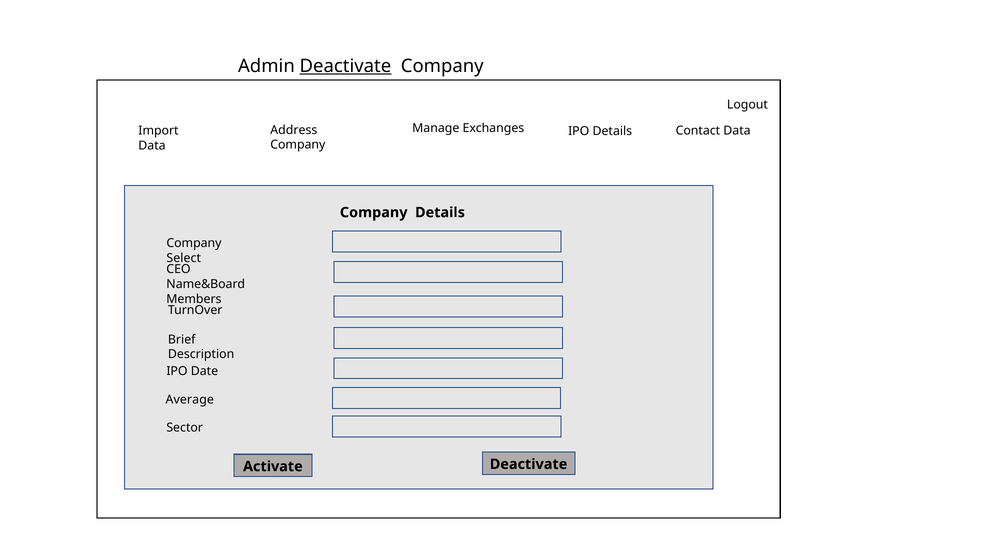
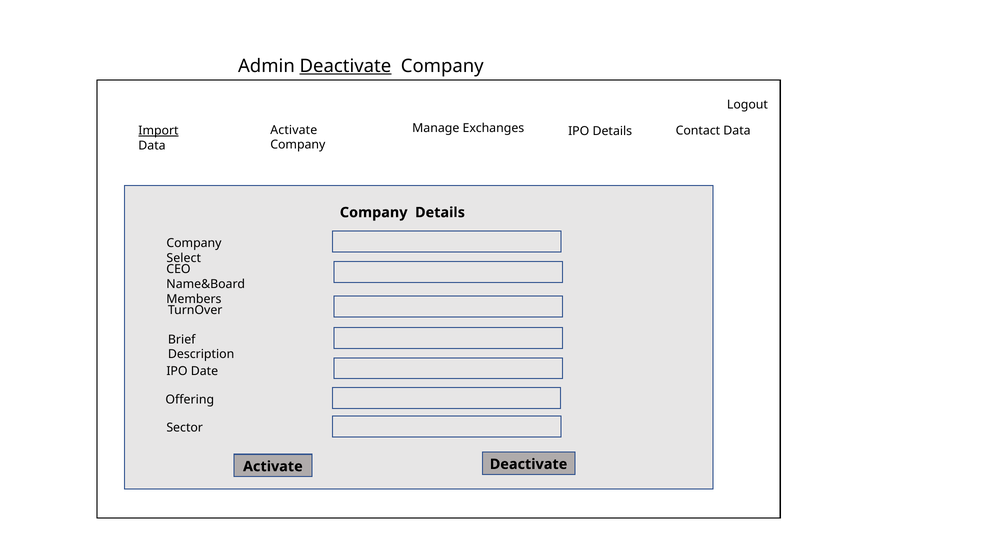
Address: Address -> Activate (294, 130)
Import underline: none -> present (158, 131)
Average: Average -> Offering (190, 399)
